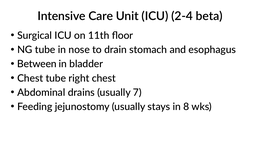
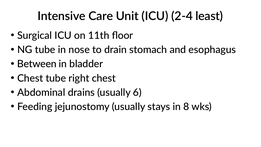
beta: beta -> least (209, 16)
7: 7 -> 6 (137, 92)
